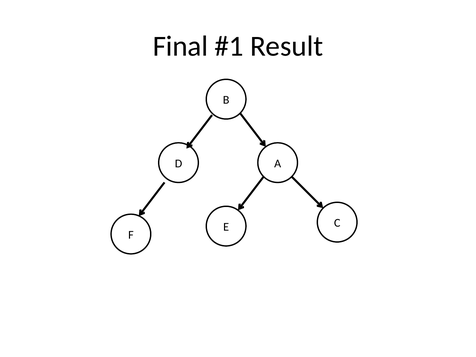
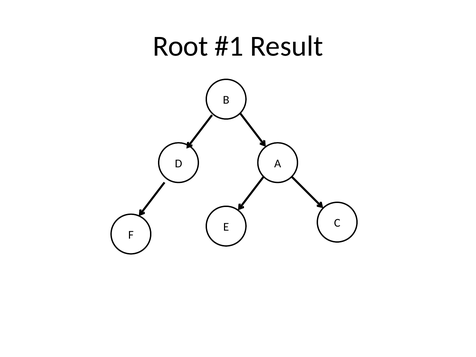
Final: Final -> Root (180, 46)
